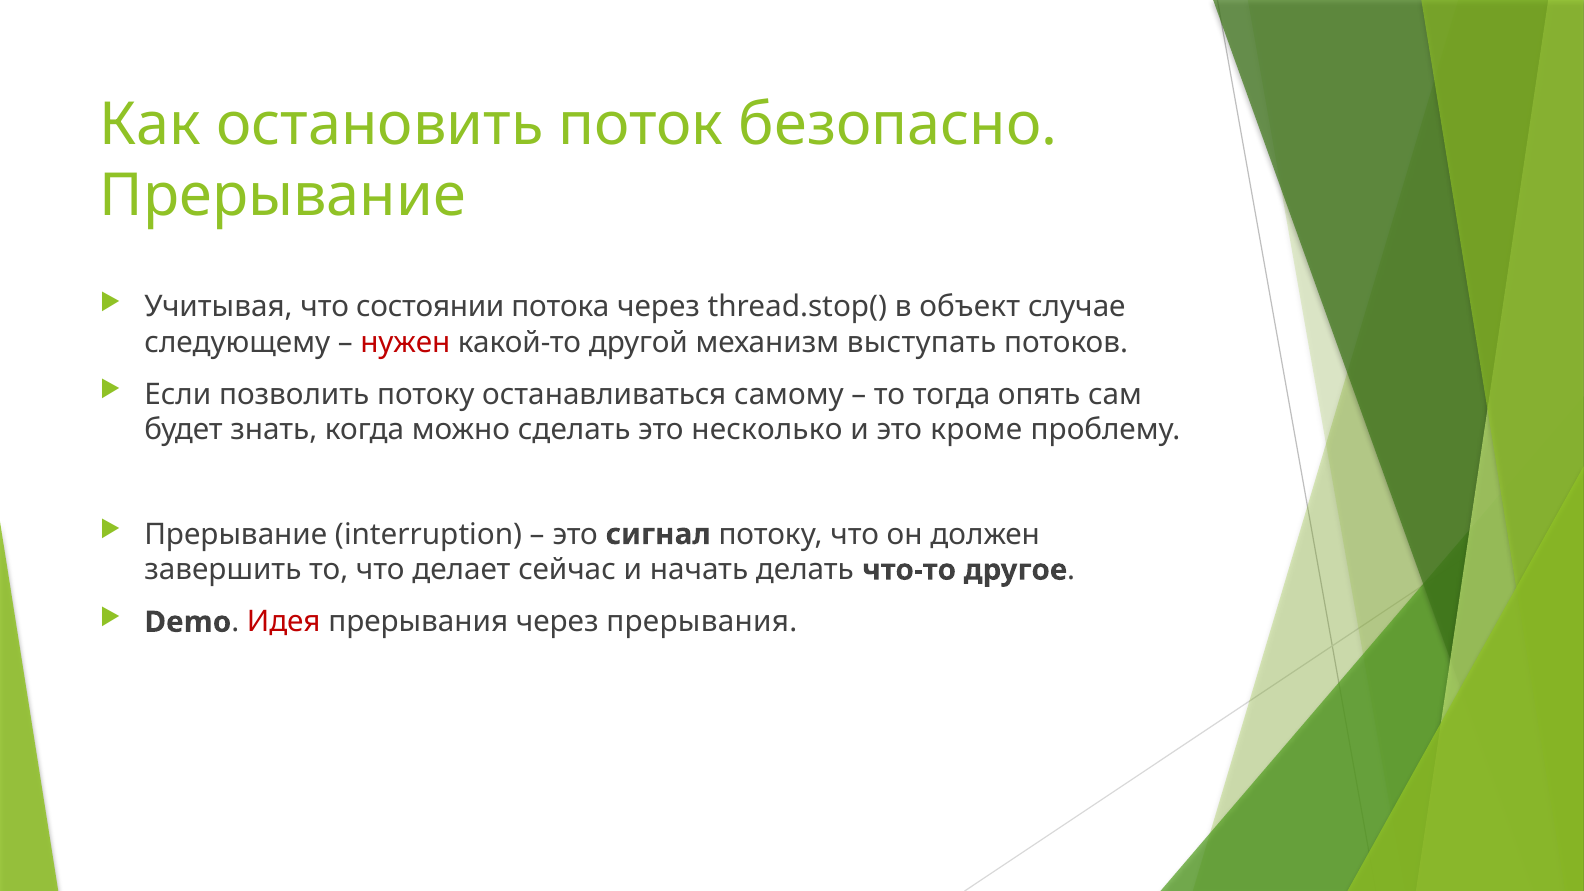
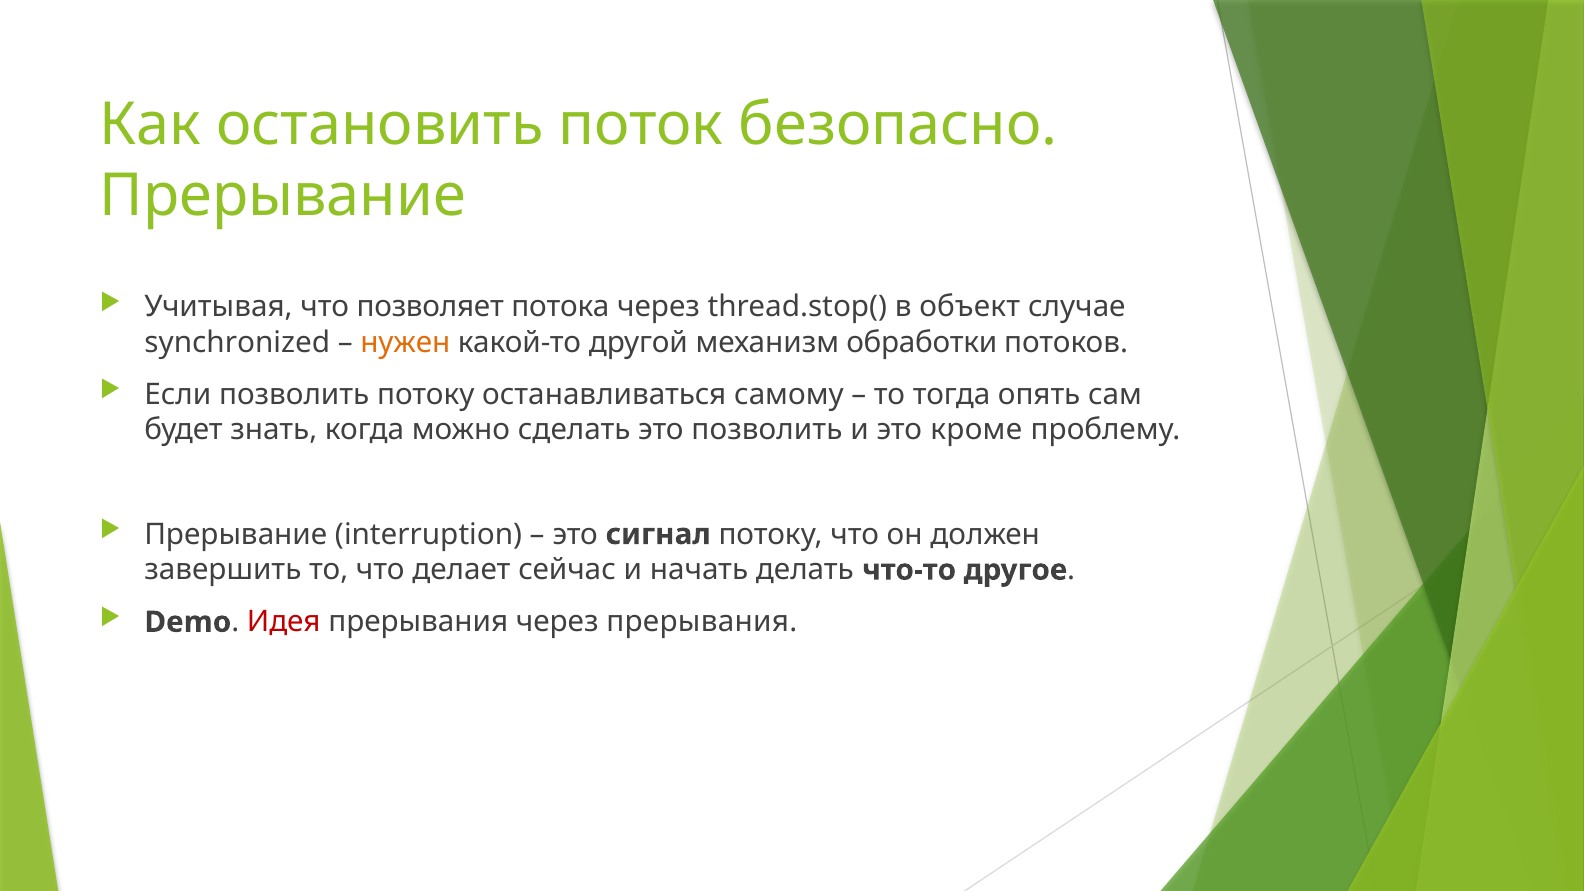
состоянии: состоянии -> позволяет (430, 307)
следующему: следующему -> synchronized (237, 342)
нужен colour: red -> orange (405, 342)
выступать: выступать -> обработки (922, 342)
это несколько: несколько -> позволить (767, 430)
